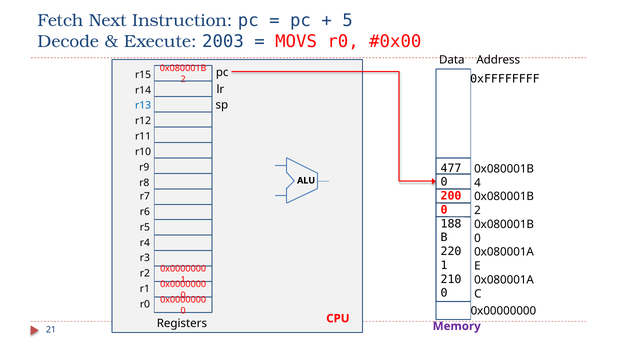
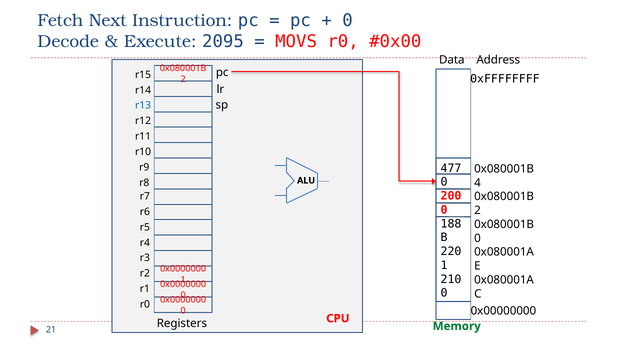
5: 5 -> 0 (348, 21)
2003: 2003 -> 2095 (223, 42)
Memory colour: purple -> green (457, 326)
